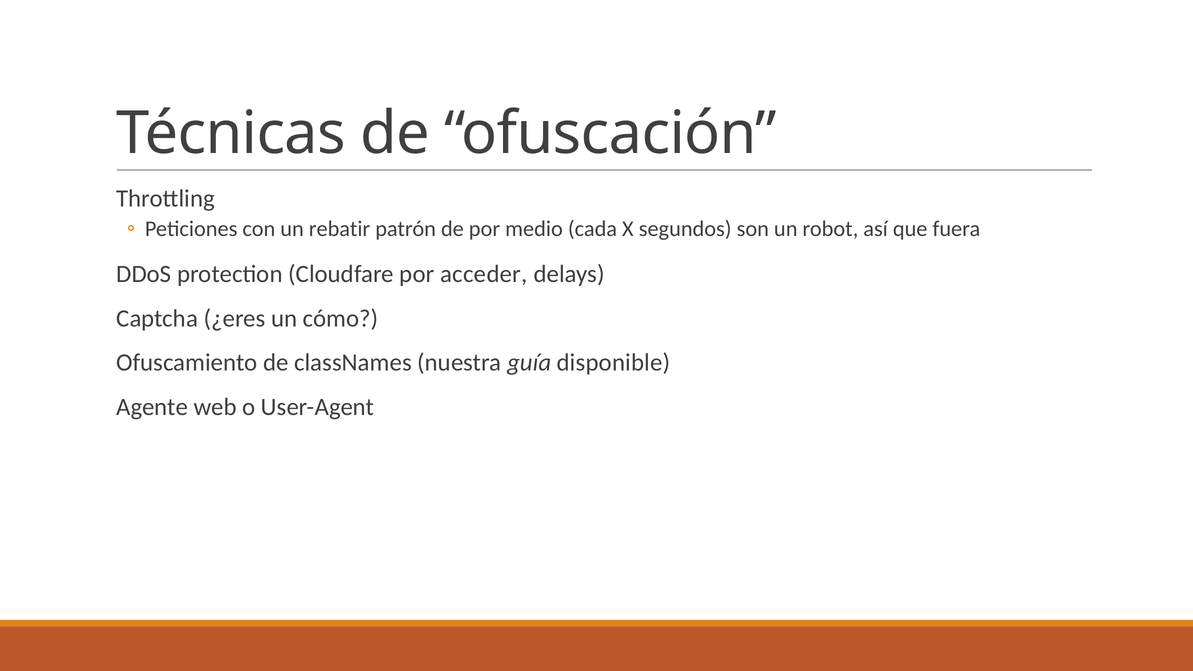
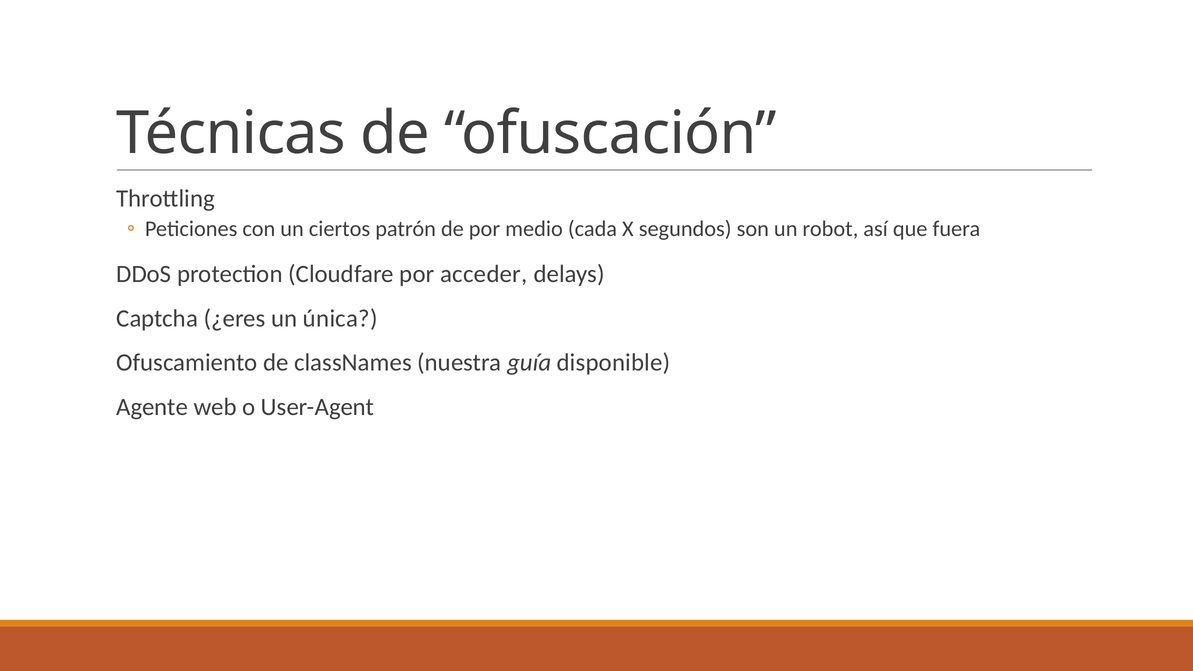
rebatir: rebatir -> ciertos (340, 229)
cómo: cómo -> única (340, 318)
